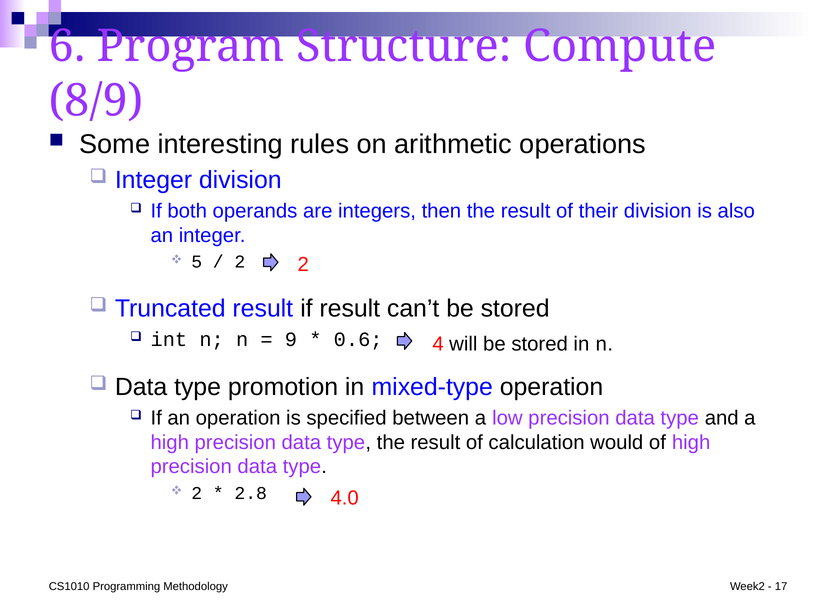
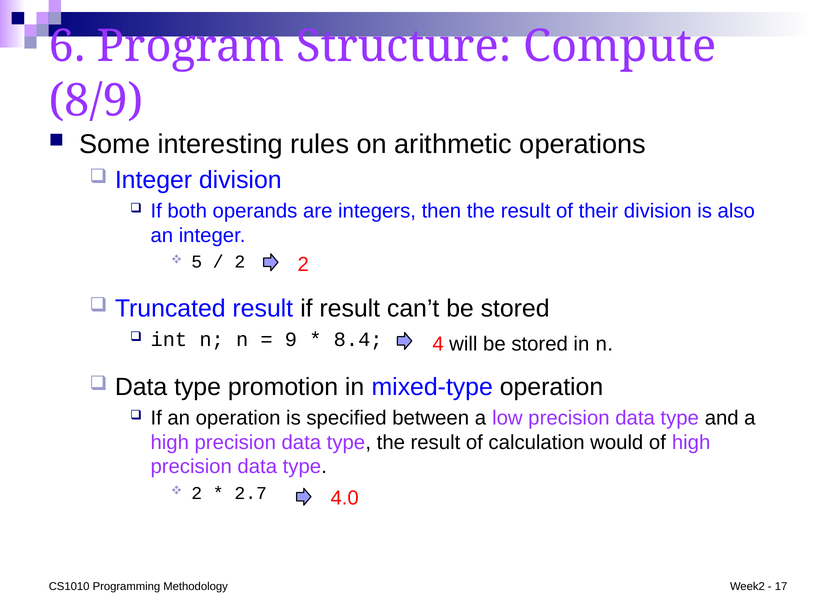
0.6: 0.6 -> 8.4 (358, 340)
2.8: 2.8 -> 2.7 (251, 494)
